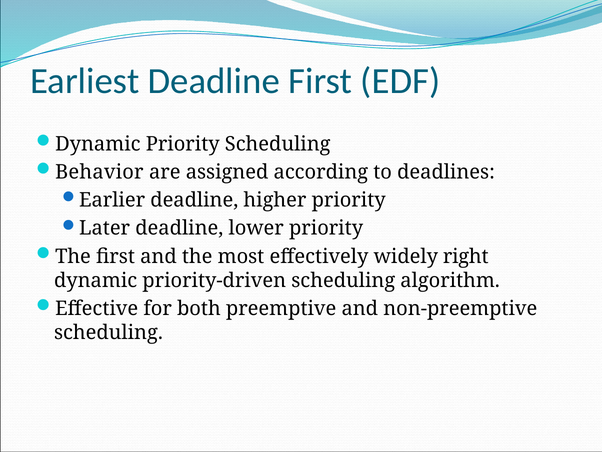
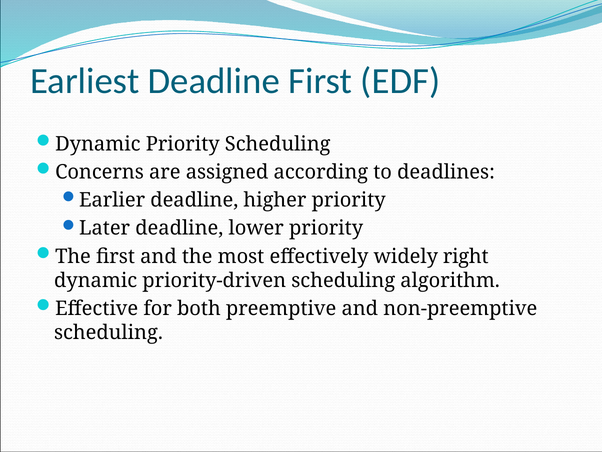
Behavior: Behavior -> Concerns (99, 172)
